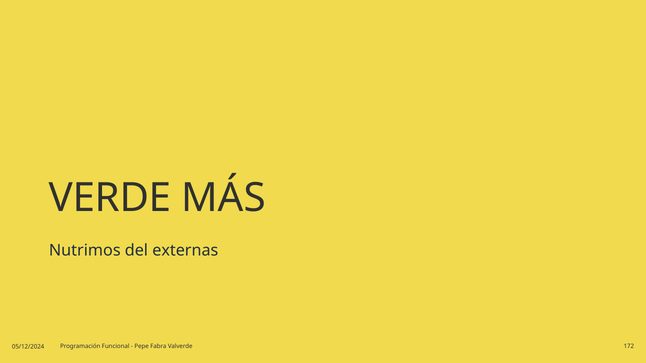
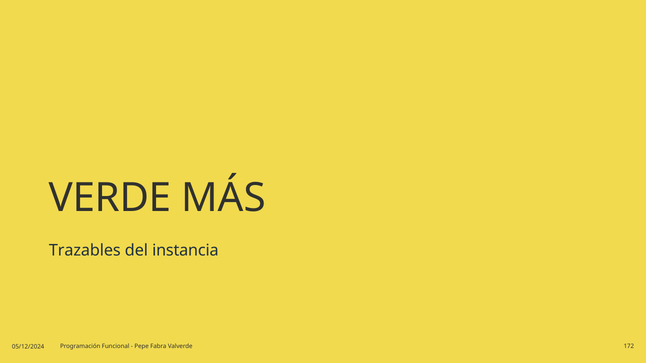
Nutrimos: Nutrimos -> Trazables (85, 251)
externas: externas -> instancia (185, 251)
